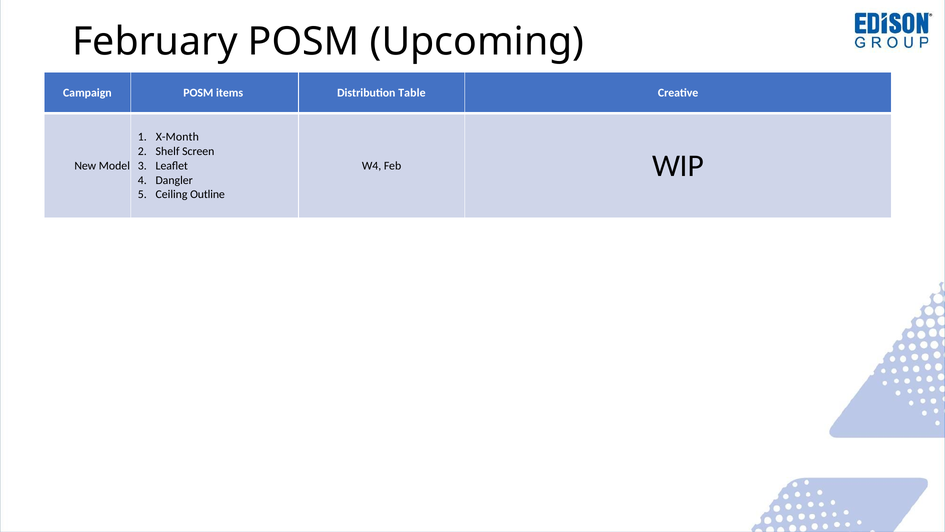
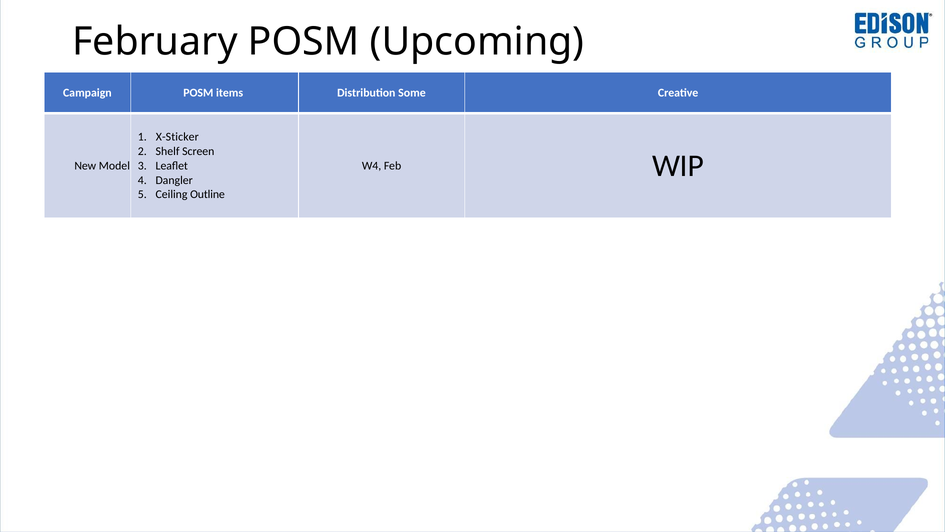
Table: Table -> Some (412, 93)
X-Month: X-Month -> X-Sticker (177, 137)
